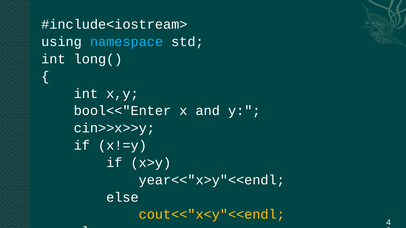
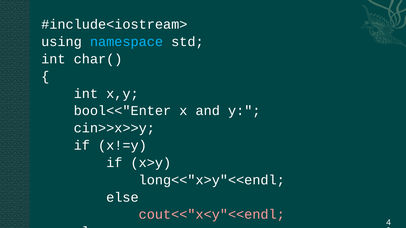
long(: long( -> char( (98, 59)
year<<"x>y"<<endl: year<<"x>y"<<endl -> long<<"x>y"<<endl (212, 180)
cout<<"x<y"<<endl colour: yellow -> pink (212, 215)
